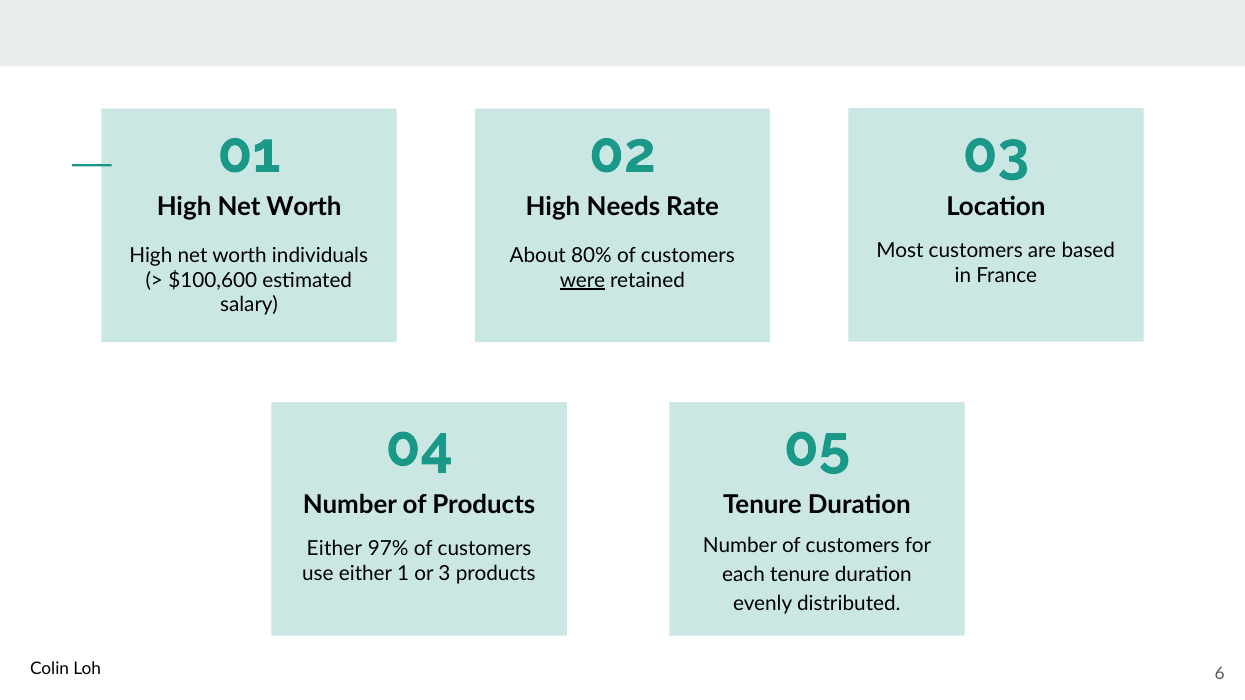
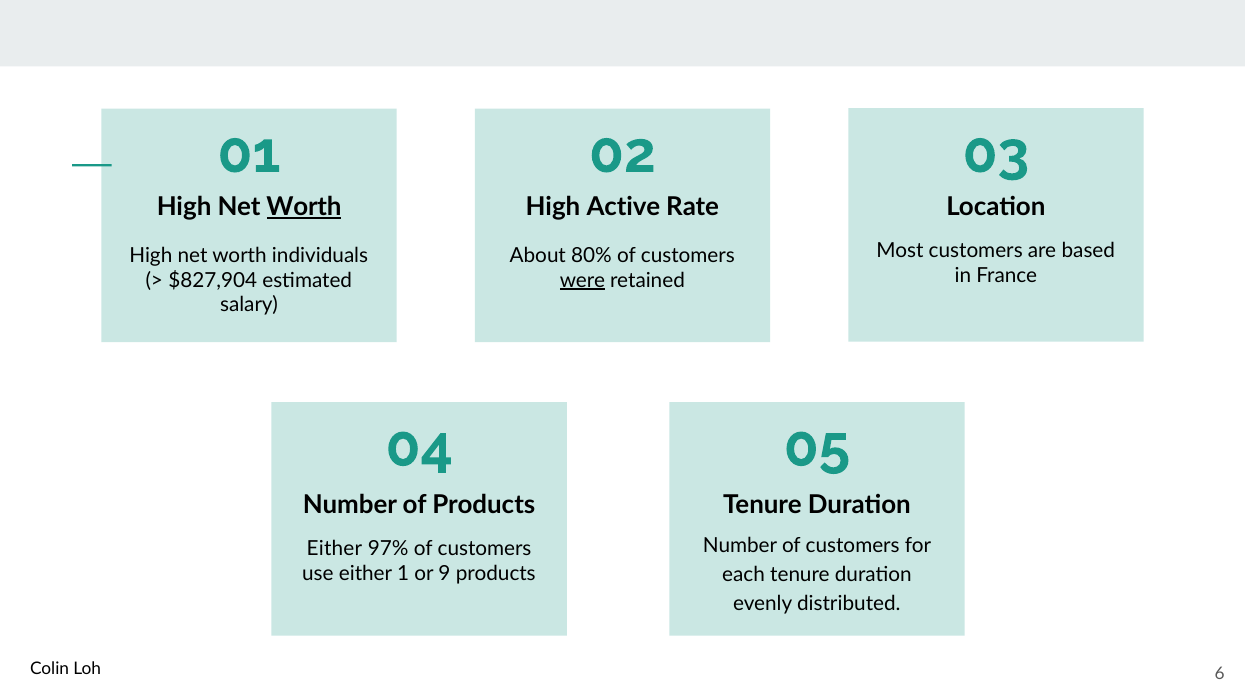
Worth underline: none -> present (304, 207)
Needs: Needs -> Active (623, 207)
$100,600: $100,600 -> $827,904 (213, 280)
3: 3 -> 9 (445, 574)
